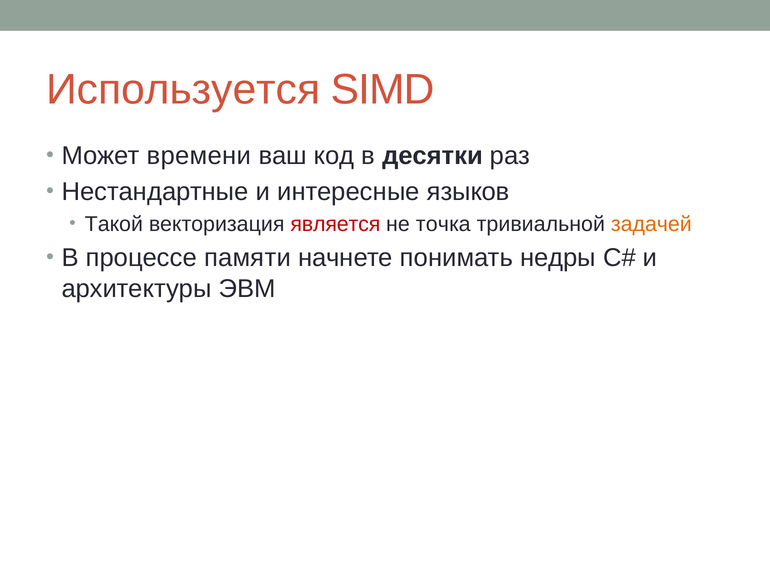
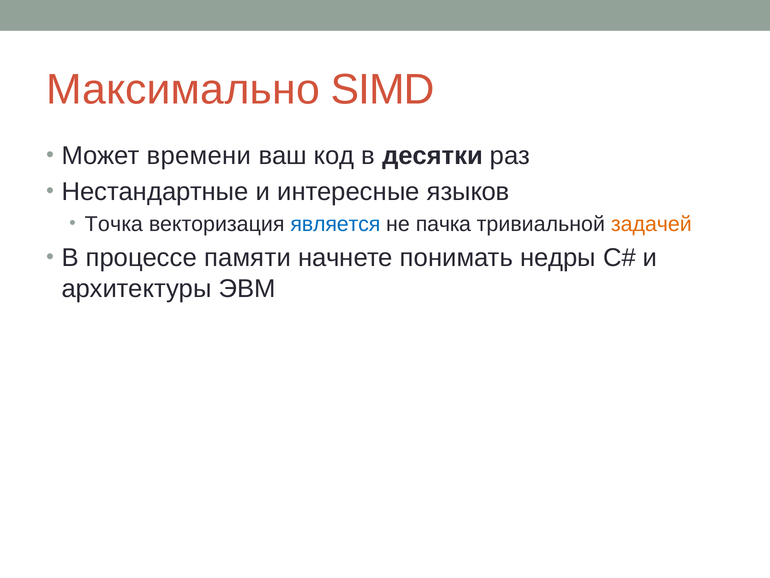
Используется: Используется -> Максимально (183, 90)
Такой: Такой -> Точка (114, 224)
является colour: red -> blue (335, 224)
точка: точка -> пачка (443, 224)
